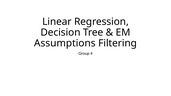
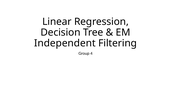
Assumptions: Assumptions -> Independent (65, 43)
